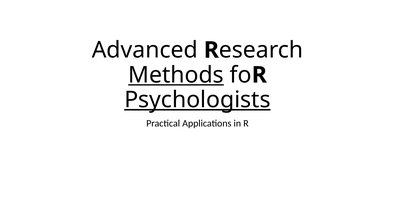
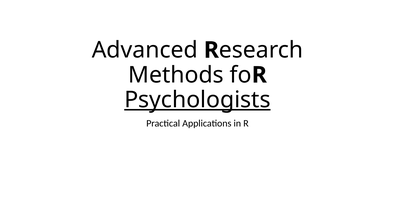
Methods underline: present -> none (176, 75)
